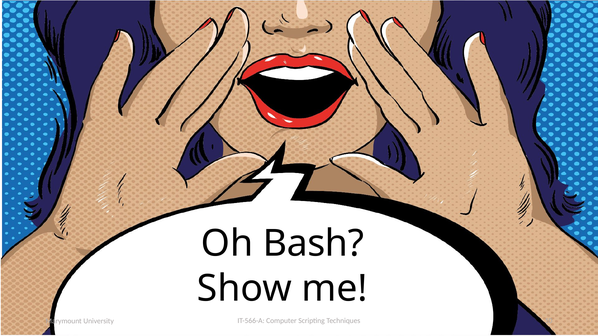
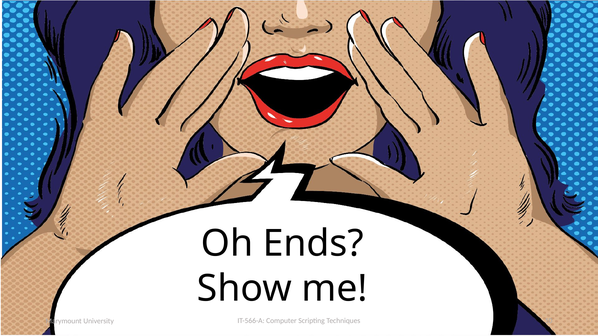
Bash: Bash -> Ends (313, 244)
